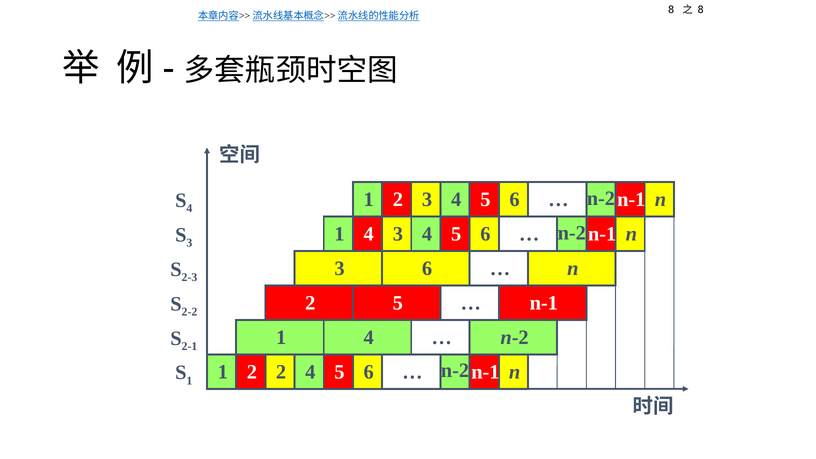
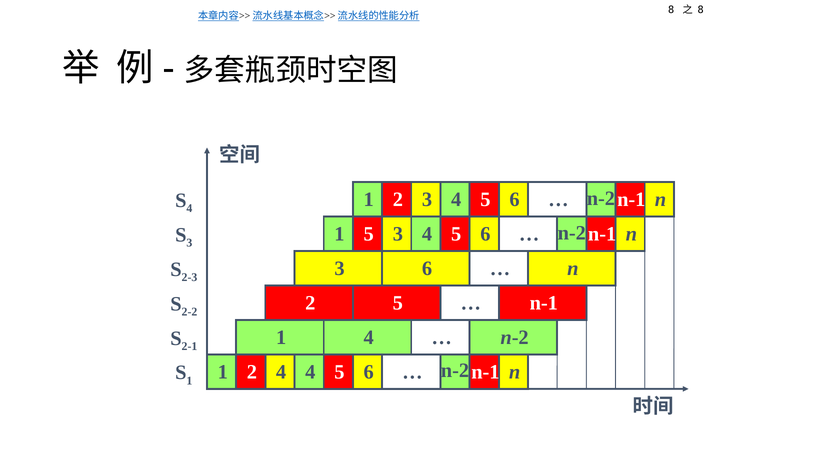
4: 4 -> 5 (369, 234)
2 2: 2 -> 4 (281, 372)
